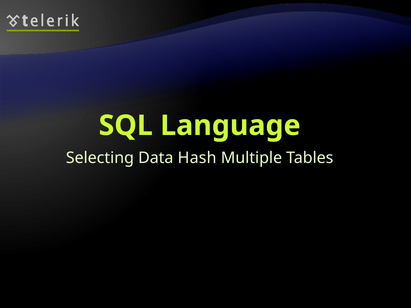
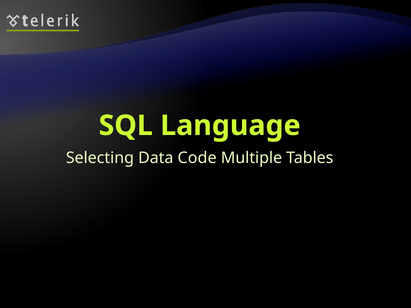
Hash: Hash -> Code (197, 158)
